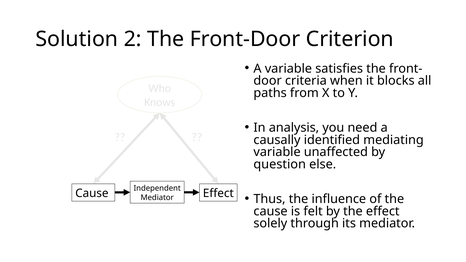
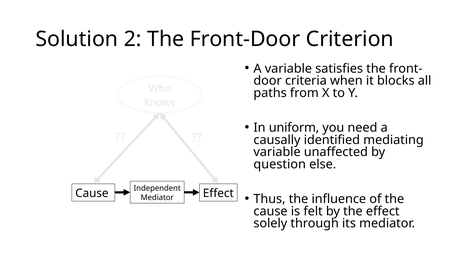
analysis: analysis -> uniform (294, 128)
